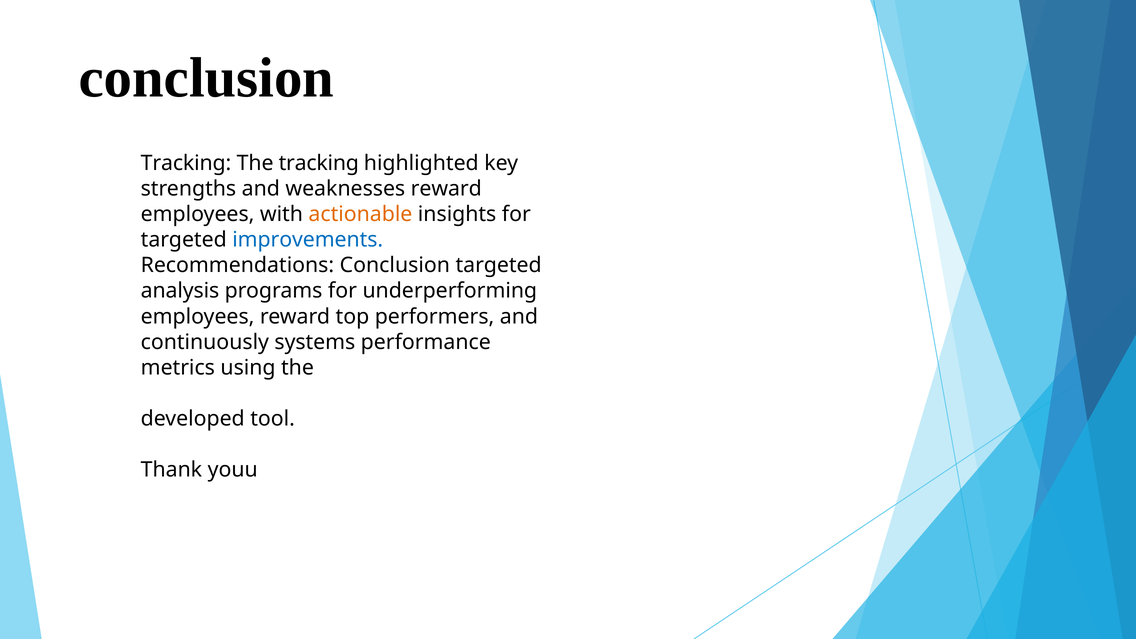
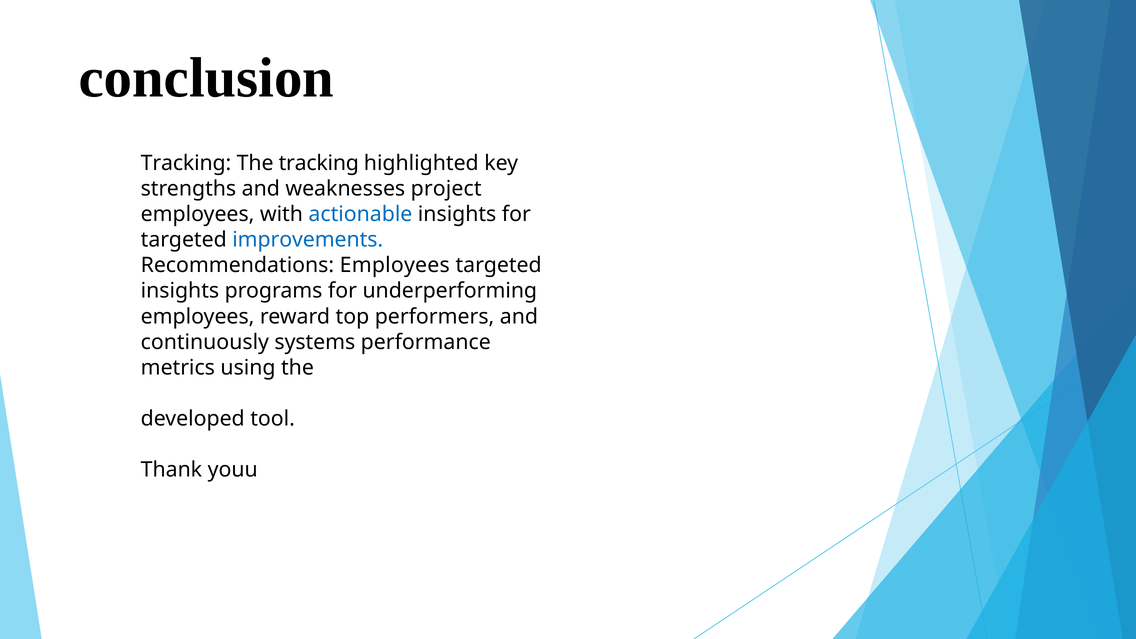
weaknesses reward: reward -> project (446, 189)
actionable colour: orange -> blue (360, 214)
Recommendations Conclusion: Conclusion -> Employees (395, 265)
analysis: analysis -> insights (180, 291)
